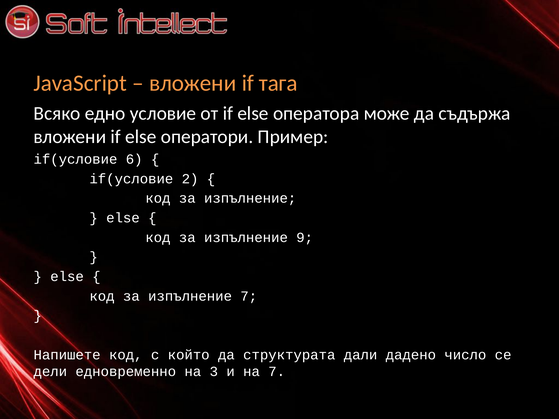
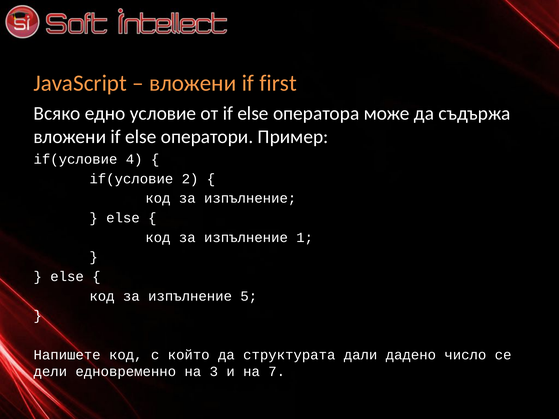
тага: тага -> first (278, 83)
6: 6 -> 4 (134, 159)
9: 9 -> 1 (305, 238)
изпълнение 7: 7 -> 5 (249, 296)
